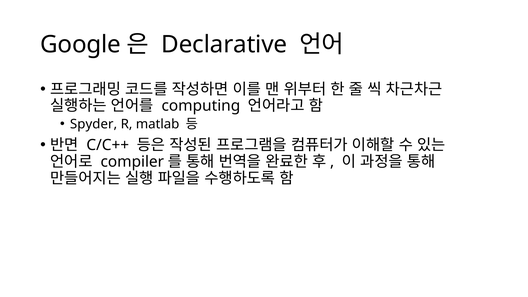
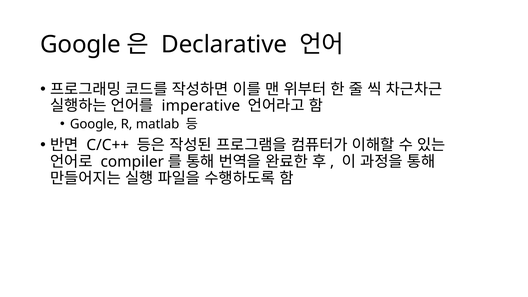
computing: computing -> imperative (201, 106)
Spyder: Spyder -> Google (94, 124)
